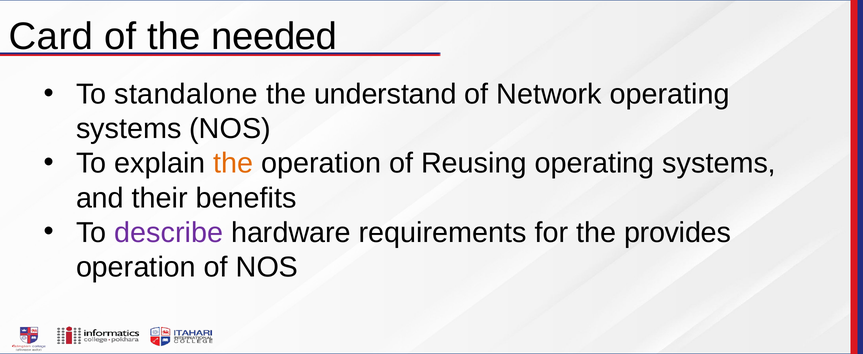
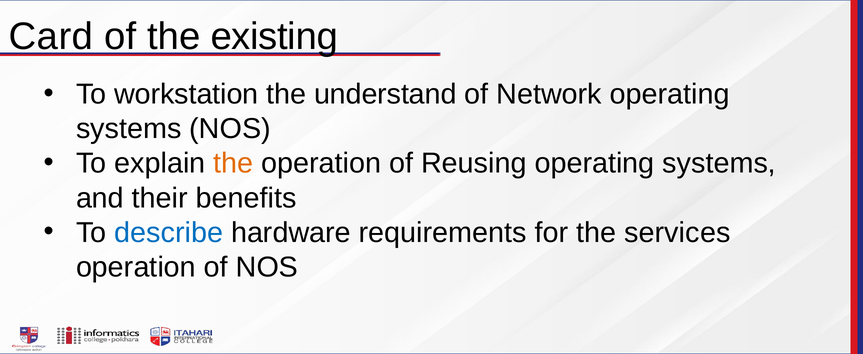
needed: needed -> existing (274, 36)
standalone: standalone -> workstation (186, 94)
describe colour: purple -> blue (169, 232)
provides: provides -> services (677, 232)
